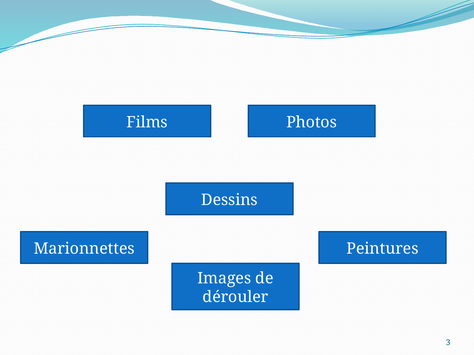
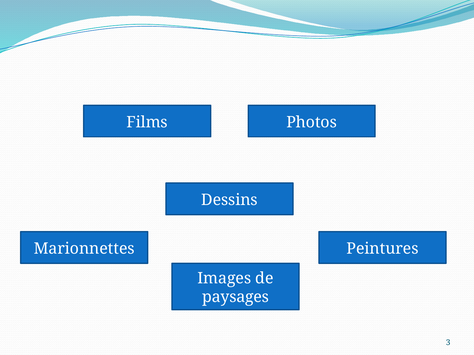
dérouler: dérouler -> paysages (236, 298)
